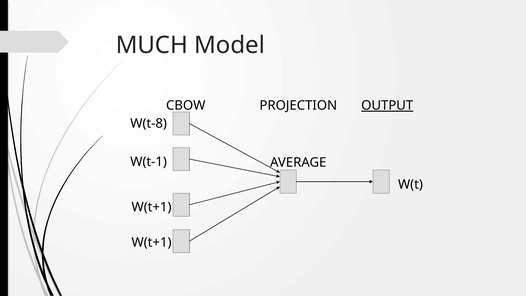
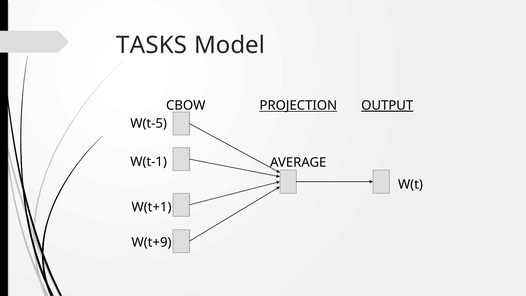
MUCH: MUCH -> TASKS (152, 45)
PROJECTION underline: none -> present (298, 106)
W(t-8: W(t-8 -> W(t-5 (149, 123)
W(t+1: W(t+1 -> W(t+9 (152, 242)
